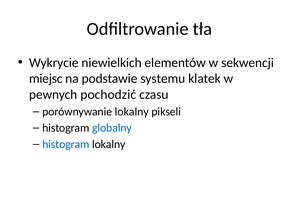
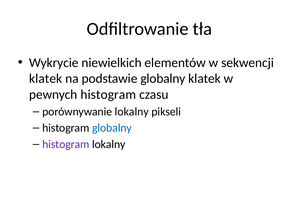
miejsc: miejsc -> klatek (46, 79)
podstawie systemu: systemu -> globalny (163, 79)
pewnych pochodzić: pochodzić -> histogram (108, 95)
histogram colour: blue -> purple (66, 144)
